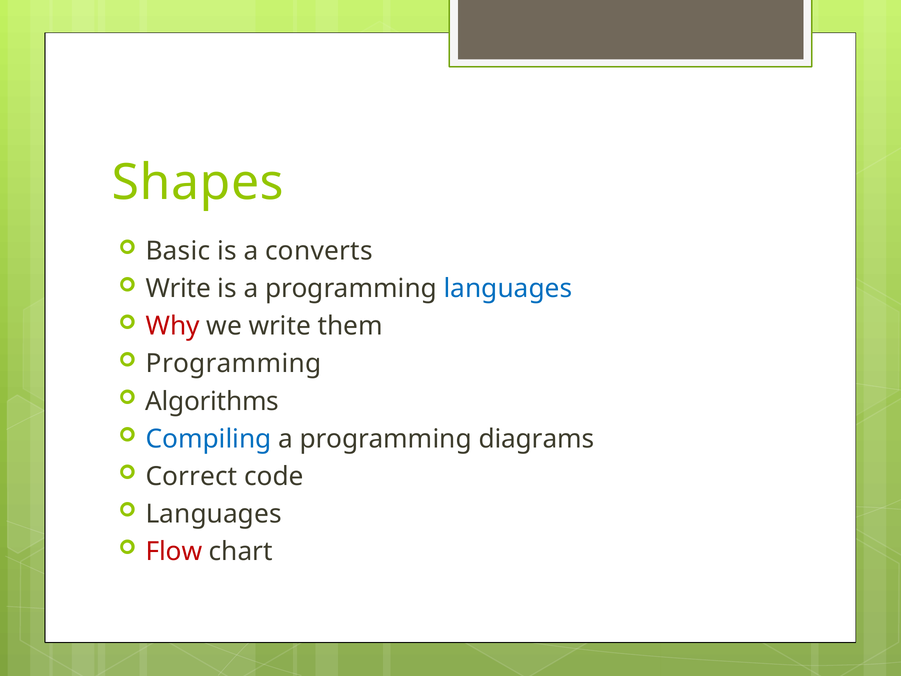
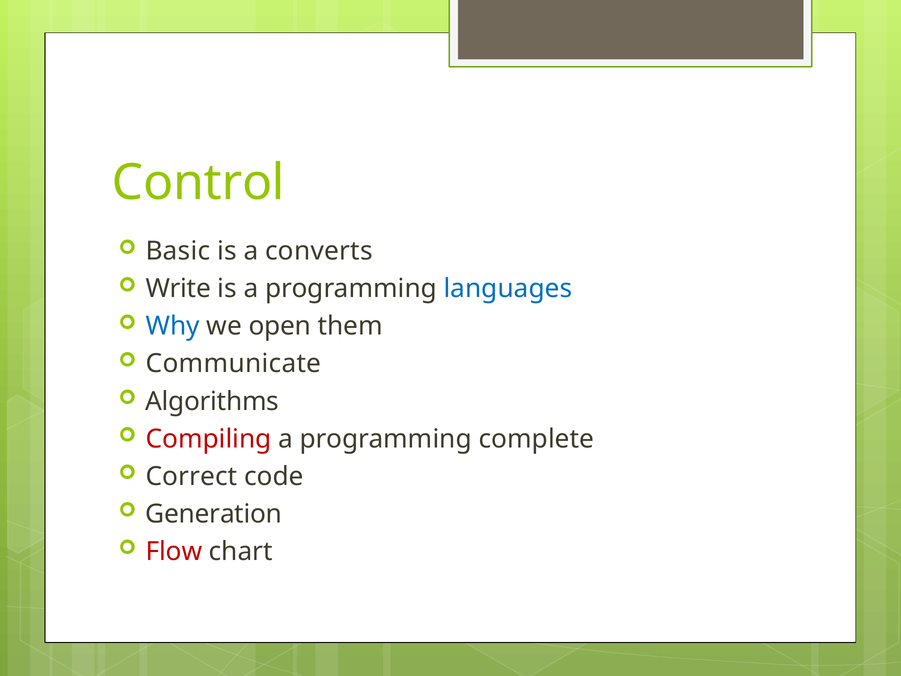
Shapes: Shapes -> Control (198, 183)
Why colour: red -> blue (173, 326)
we write: write -> open (280, 326)
Programming: Programming -> Communicate (234, 364)
Compiling colour: blue -> red (209, 439)
diagrams: diagrams -> complete (536, 439)
Languages: Languages -> Generation (214, 514)
